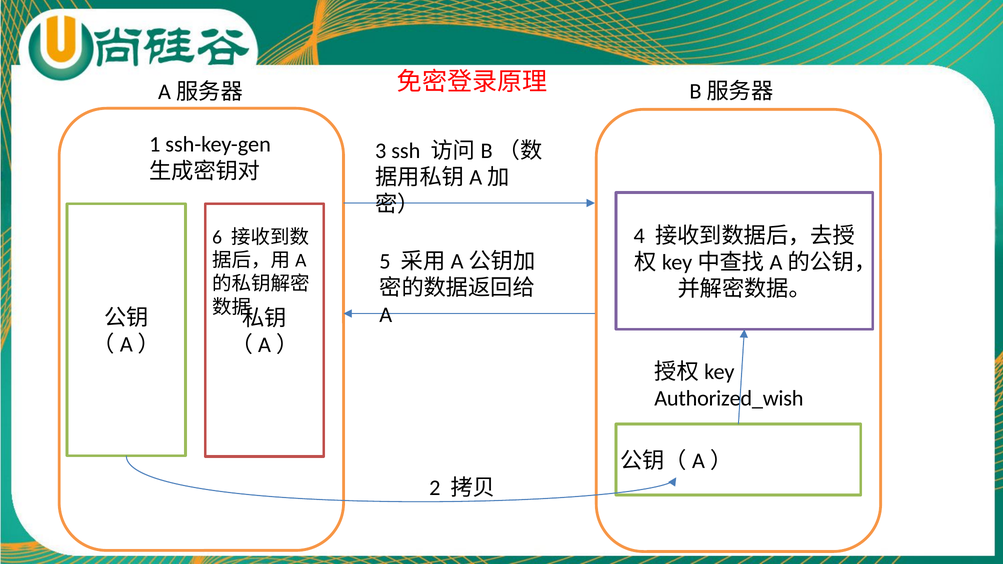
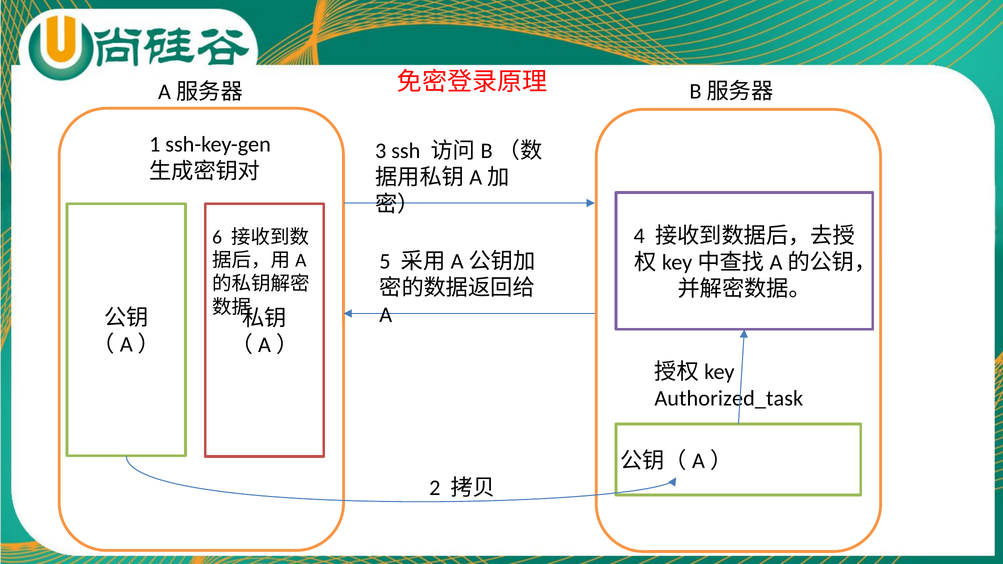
Authorized_wish: Authorized_wish -> Authorized_task (729, 399)
